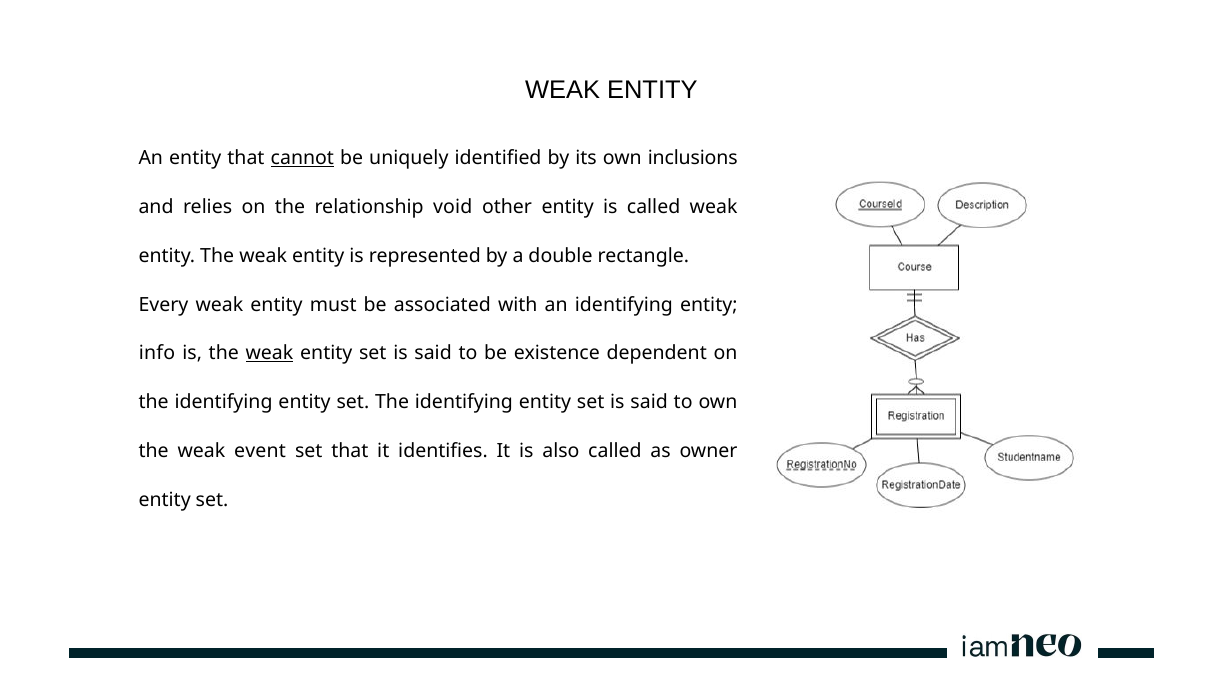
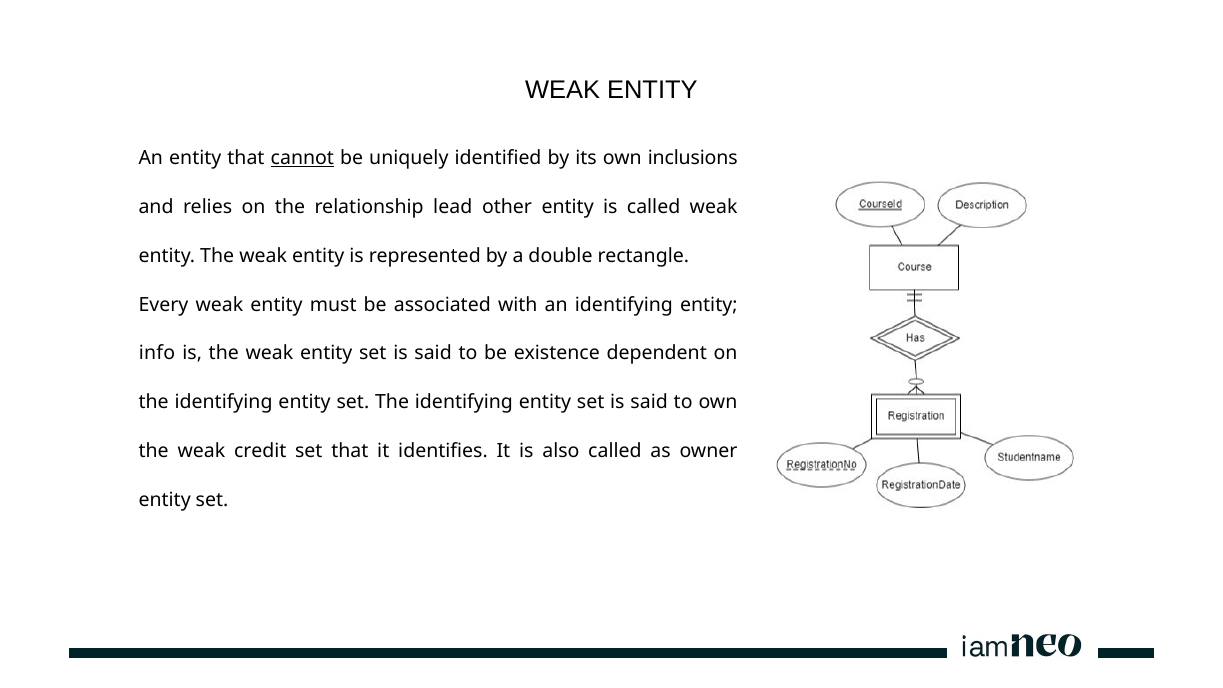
void: void -> lead (453, 207)
weak underline: present -> none (269, 353)
event: event -> credit (260, 451)
